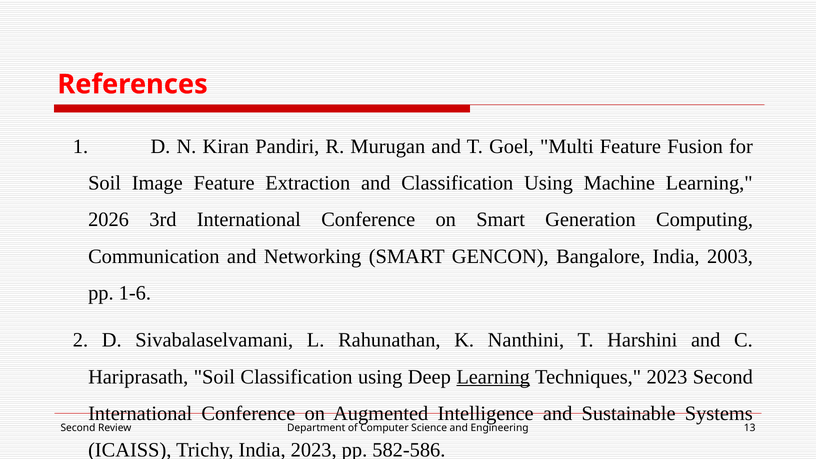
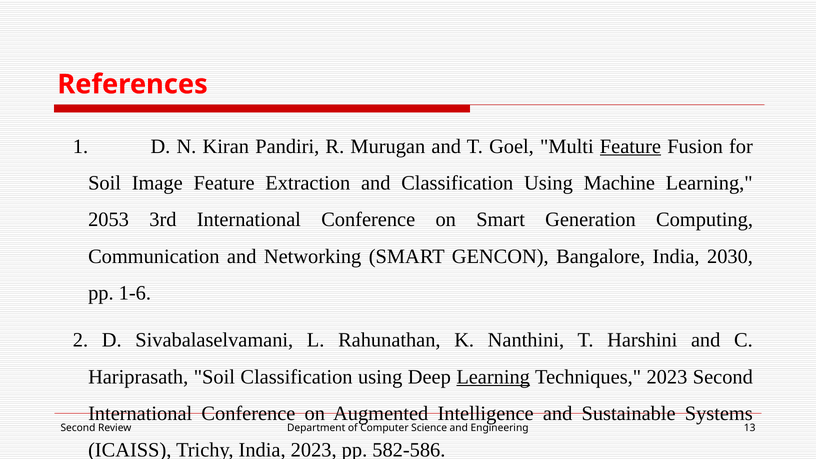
Feature underline: none -> present (630, 146)
2026: 2026 -> 2053 (109, 220)
2003: 2003 -> 2030 (730, 256)
